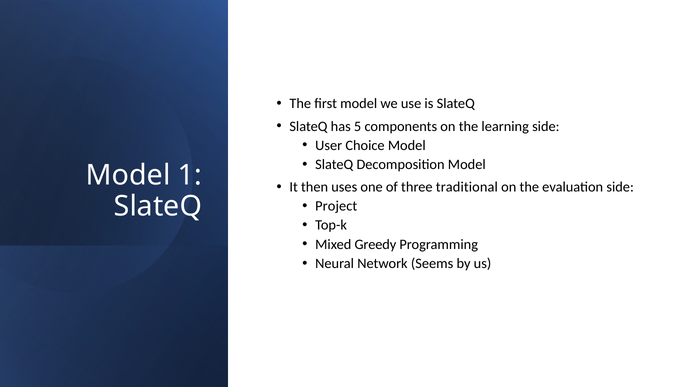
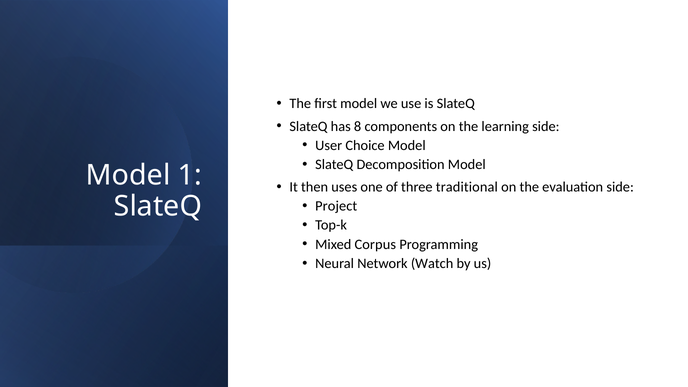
5: 5 -> 8 (358, 126)
Greedy: Greedy -> Corpus (375, 244)
Seems: Seems -> Watch (432, 263)
